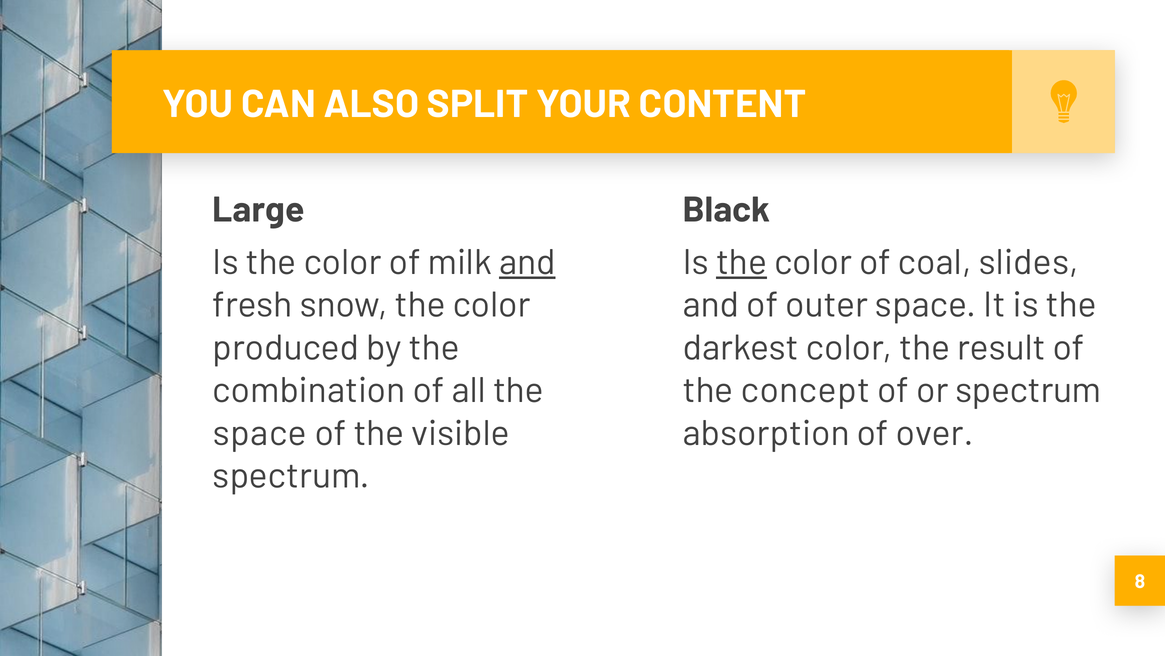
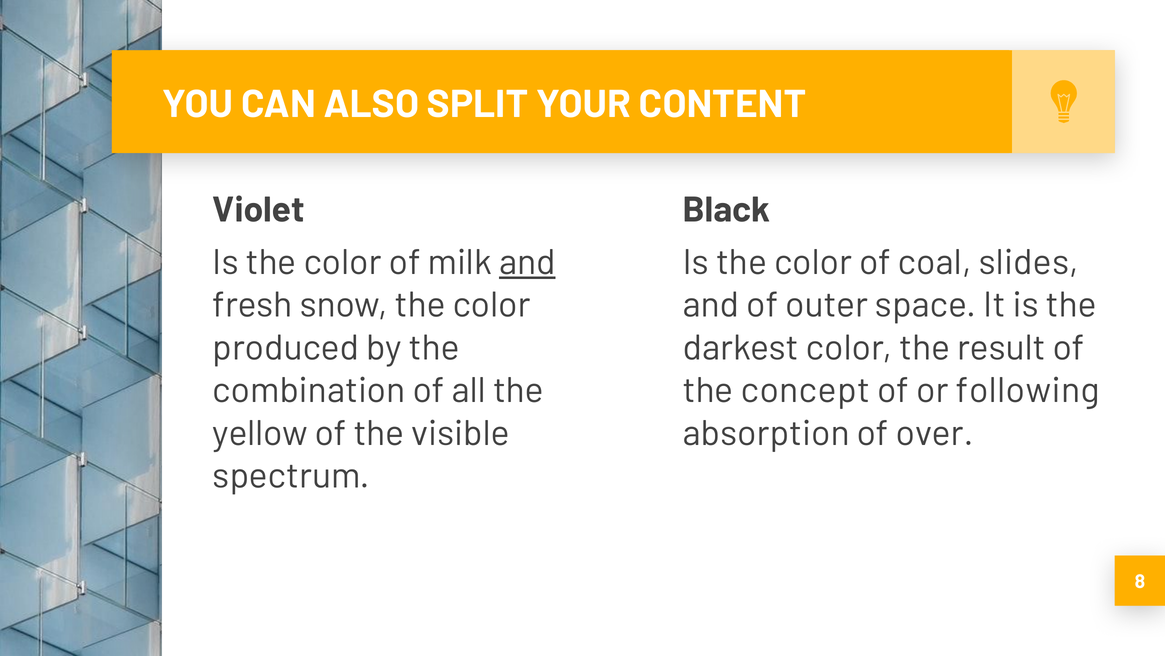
Large: Large -> Violet (259, 210)
the underline: present -> none (742, 262)
or spectrum: spectrum -> following (1028, 390)
space: space -> yellow (260, 433)
